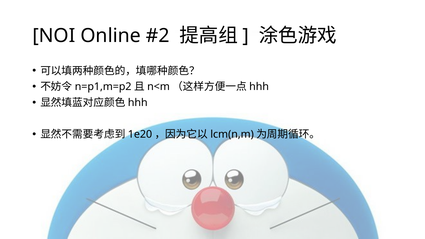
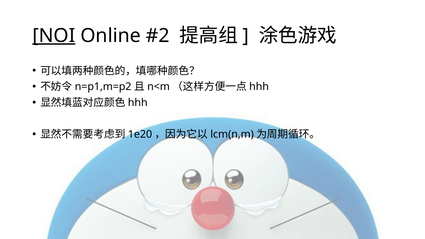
NOI underline: none -> present (54, 36)
